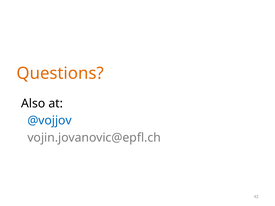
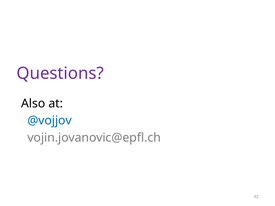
Questions colour: orange -> purple (60, 73)
